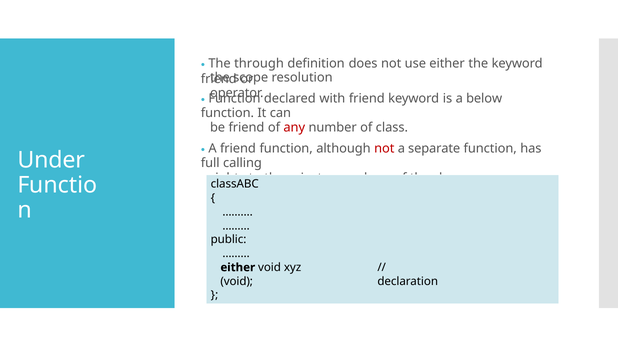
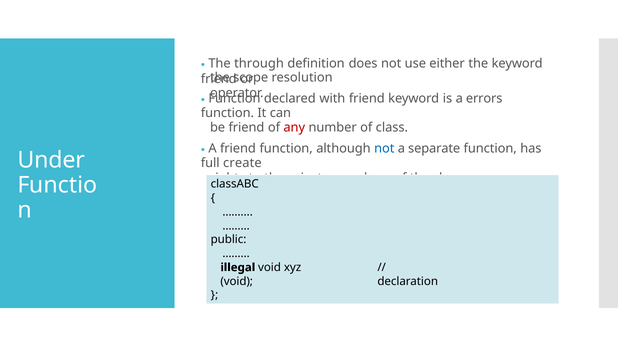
below: below -> errors (484, 99)
not colour: red -> blue (384, 149)
calling: calling -> create (242, 163)
either: either -> illegal (238, 268)
